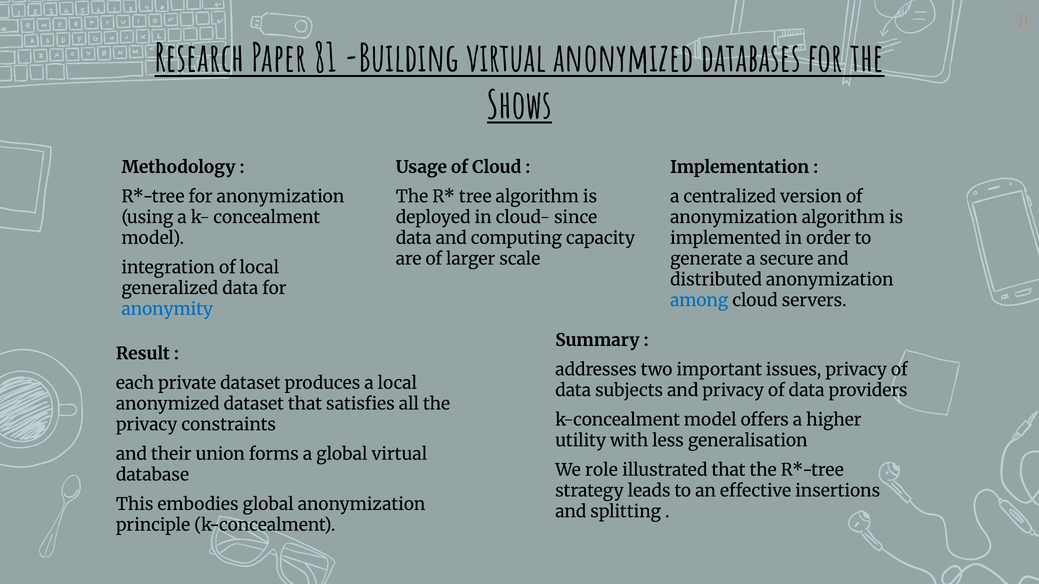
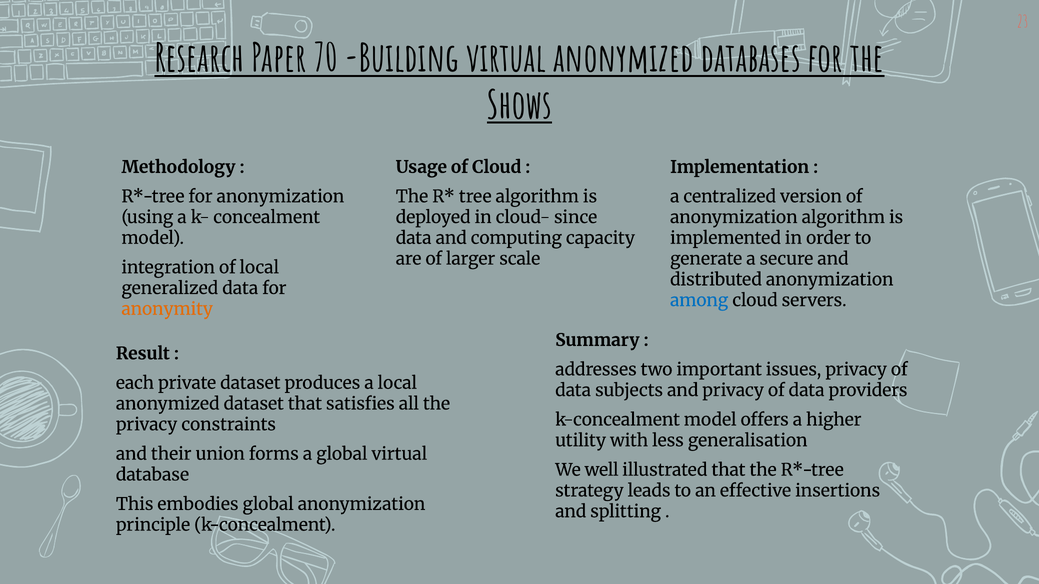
81: 81 -> 70 (326, 59)
anonymity colour: blue -> orange (167, 309)
role: role -> well (602, 470)
